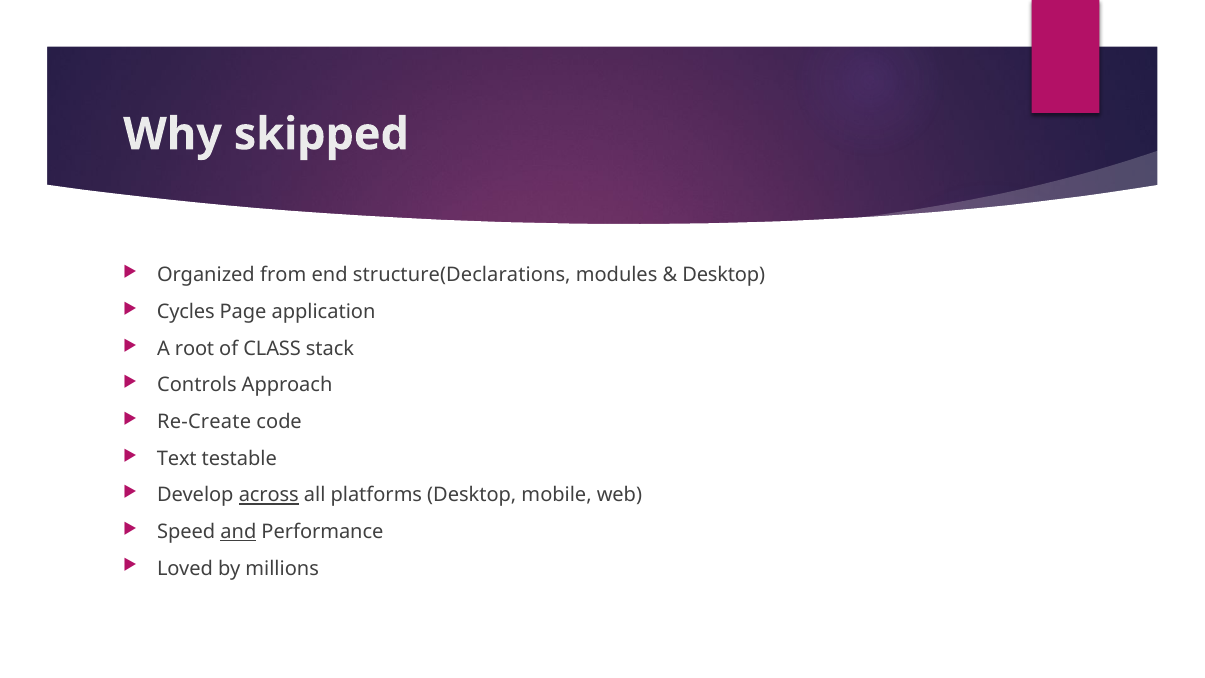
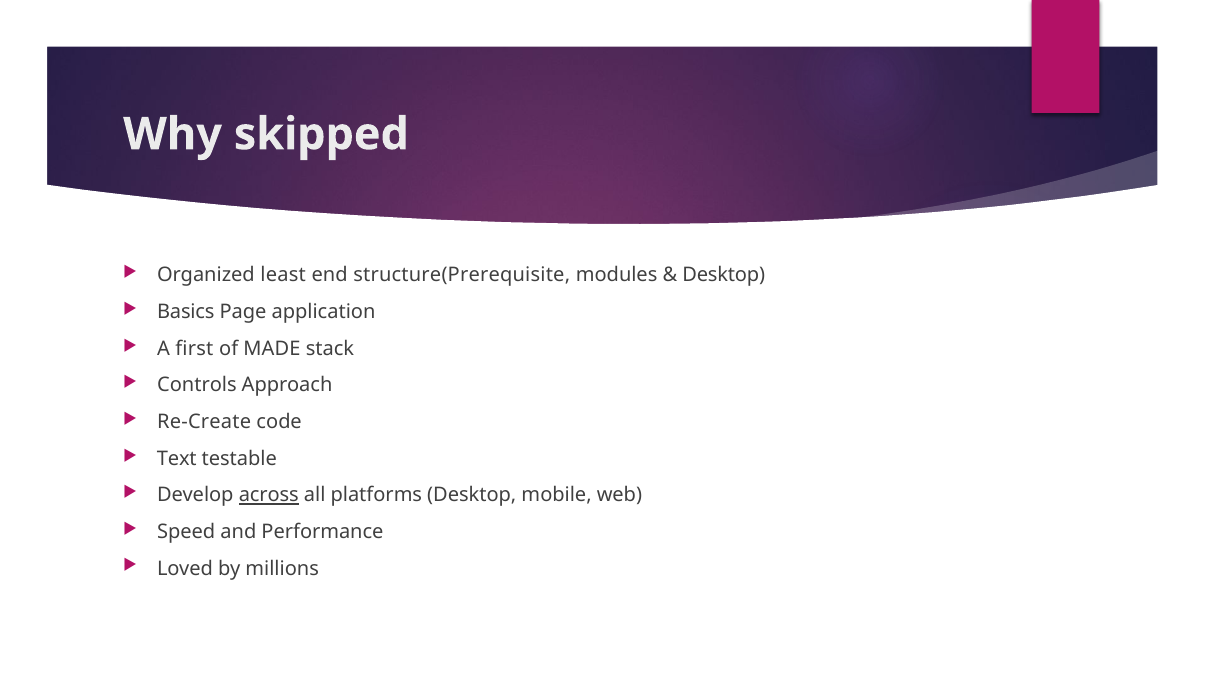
from: from -> least (283, 275)
structure(Declarations: structure(Declarations -> structure(Prerequisite (462, 275)
Cycles: Cycles -> Basics (186, 312)
root: root -> first (194, 349)
CLASS: CLASS -> MADE (272, 349)
and underline: present -> none (238, 532)
